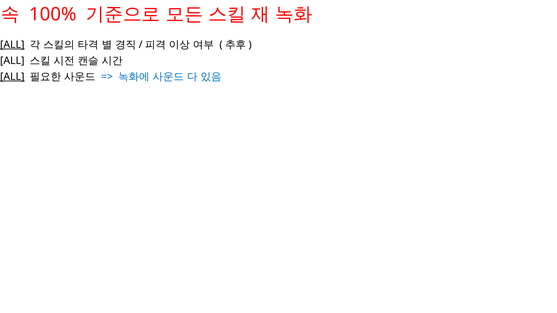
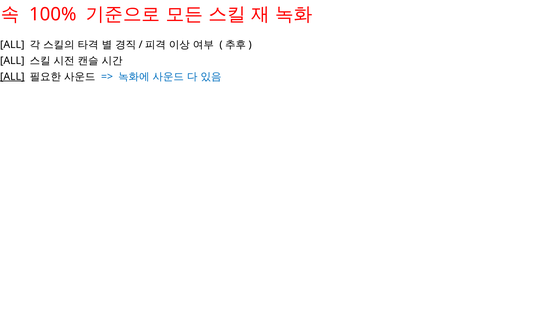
ALL underline: present -> none (12, 45)
